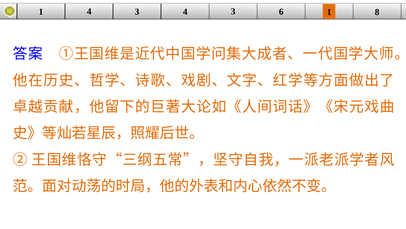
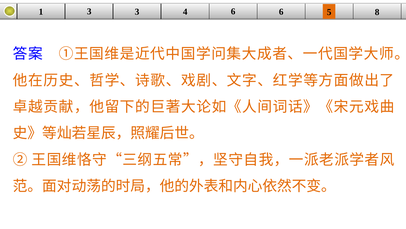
1 4: 4 -> 3 (89, 12)
3 4 3: 3 -> 6 (233, 11)
6 1: 1 -> 5 (329, 12)
